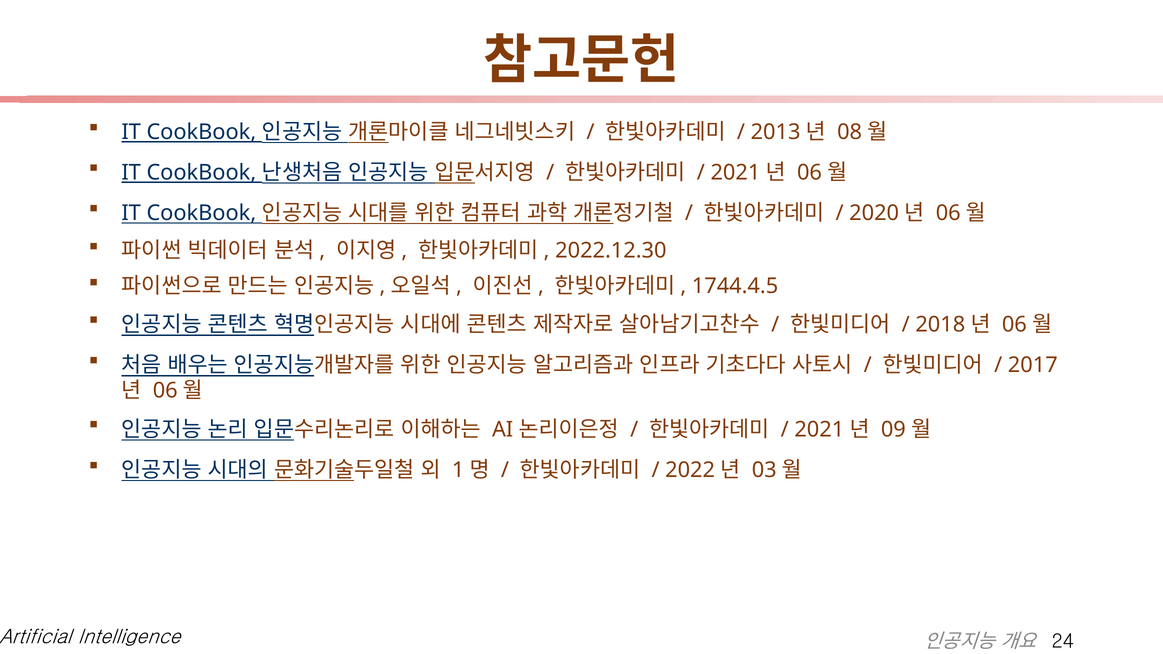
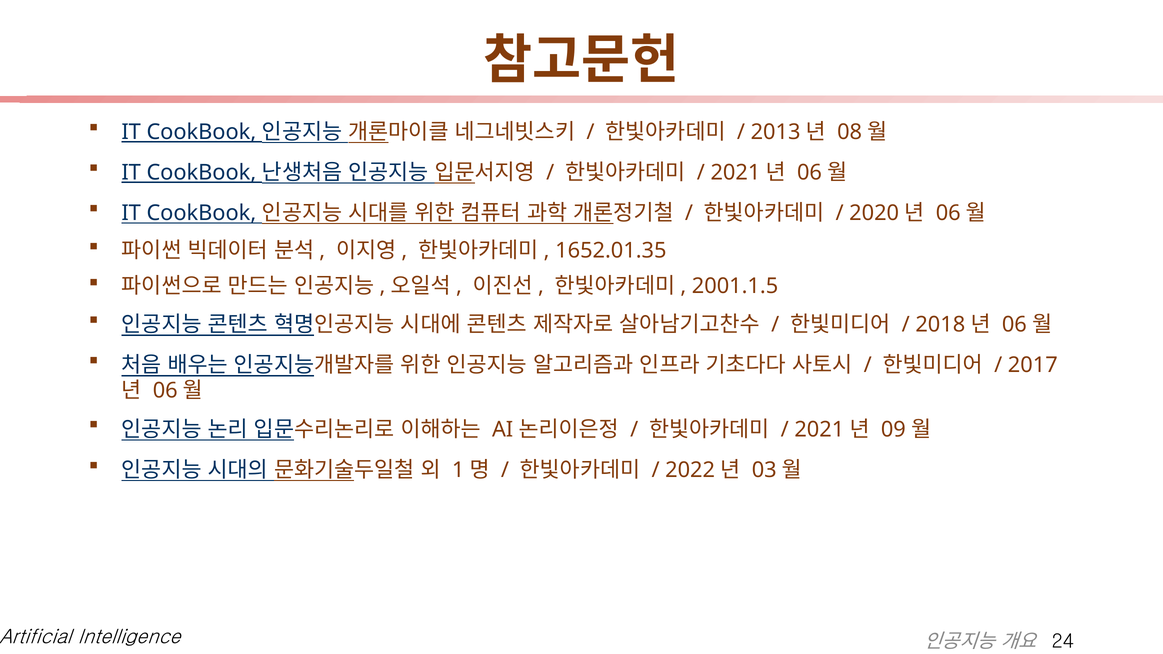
2022.12.30: 2022.12.30 -> 1652.01.35 (611, 251)
1744.4.5: 1744.4.5 -> 2001.1.5 (735, 286)
